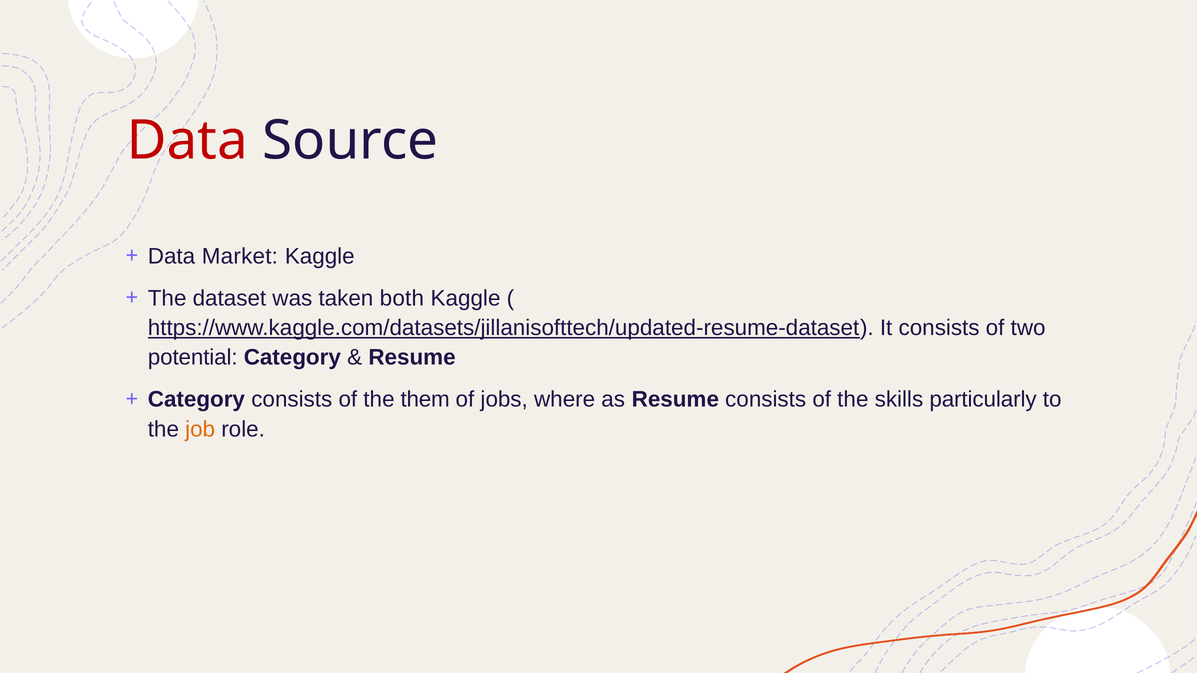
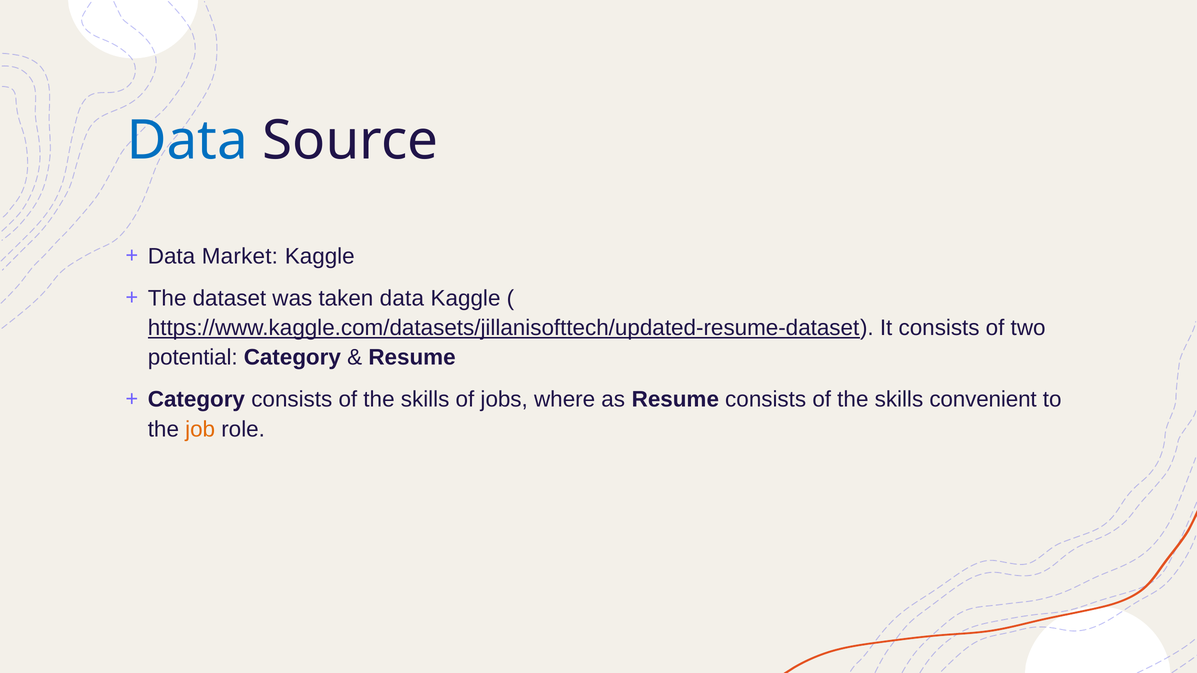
Data colour: red -> blue (187, 141)
taken both: both -> data (402, 298)
them: them -> skills (425, 400)
particularly: particularly -> convenient (983, 400)
